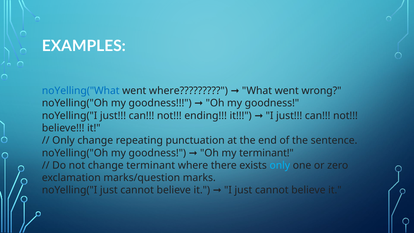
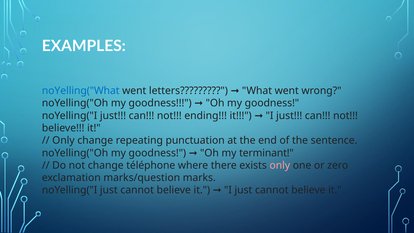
went where: where -> letters (188, 91)
change terminant: terminant -> téléphone (151, 165)
only colour: light blue -> pink (280, 165)
